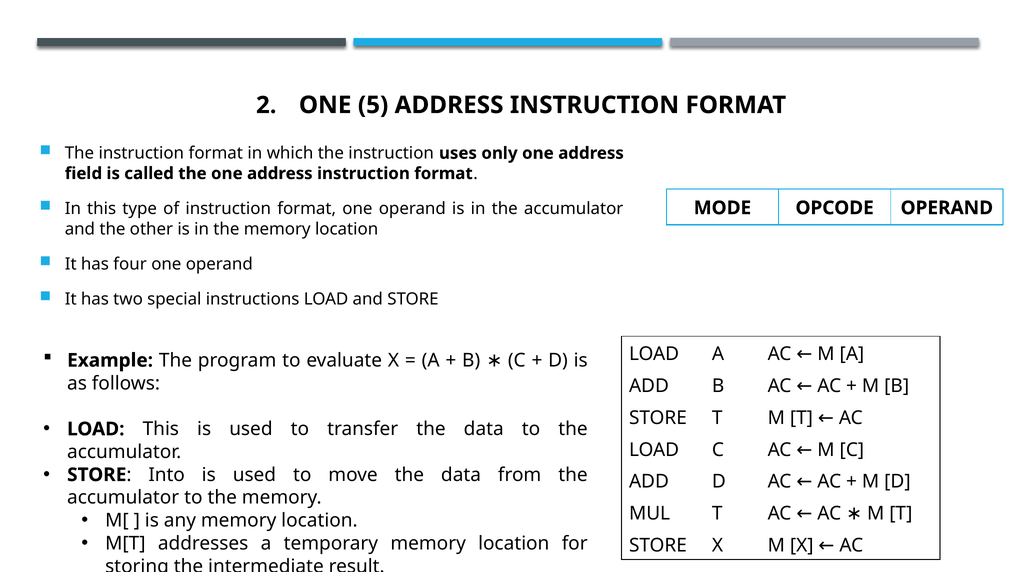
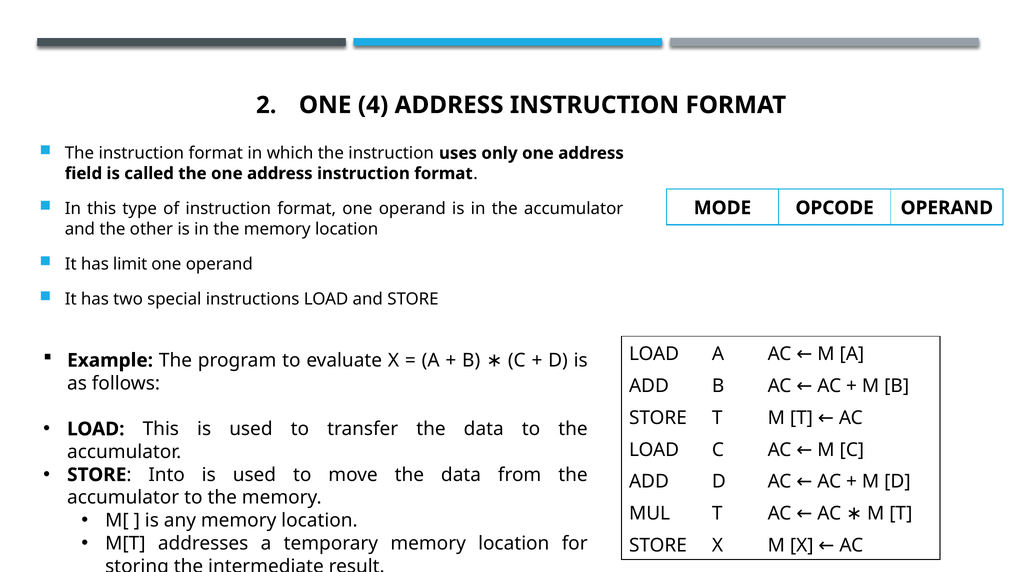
5: 5 -> 4 (373, 105)
four: four -> limit (130, 264)
